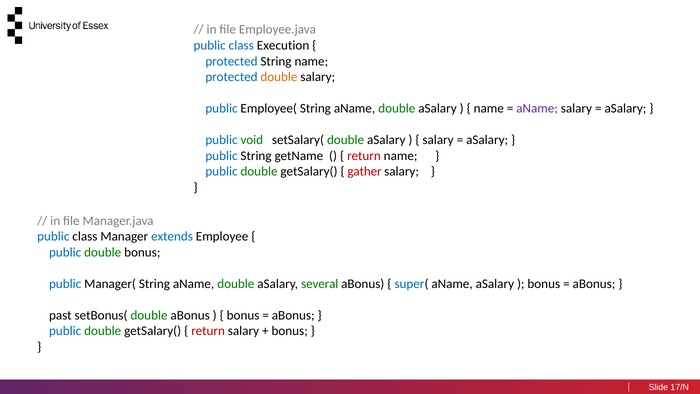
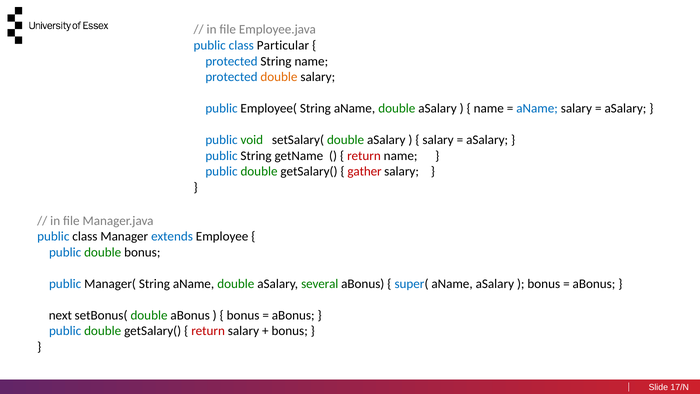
Execution: Execution -> Particular (283, 45)
aName colour: purple -> blue (537, 108)
past: past -> next (60, 315)
